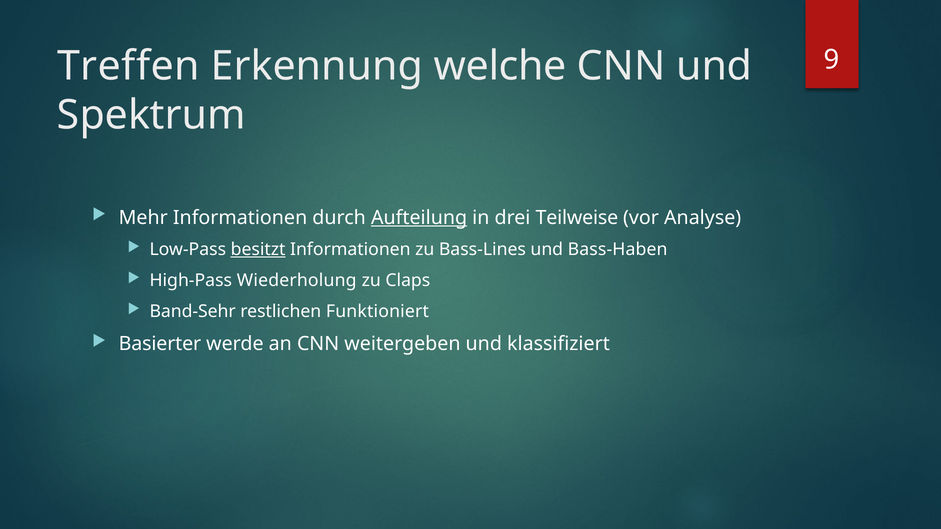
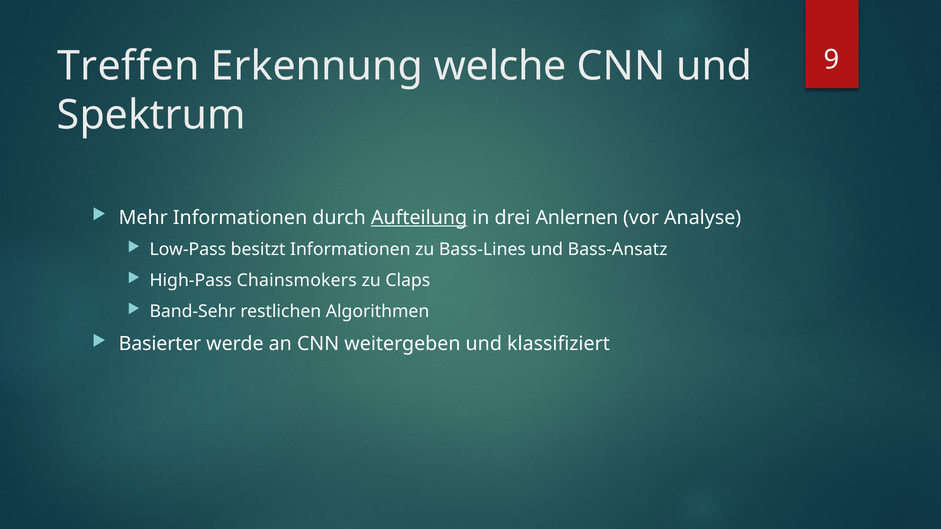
Teilweise: Teilweise -> Anlernen (577, 218)
besitzt underline: present -> none (258, 250)
Bass-Haben: Bass-Haben -> Bass-Ansatz (618, 250)
Wiederholung: Wiederholung -> Chainsmokers (297, 281)
Funktioniert: Funktioniert -> Algorithmen (378, 312)
